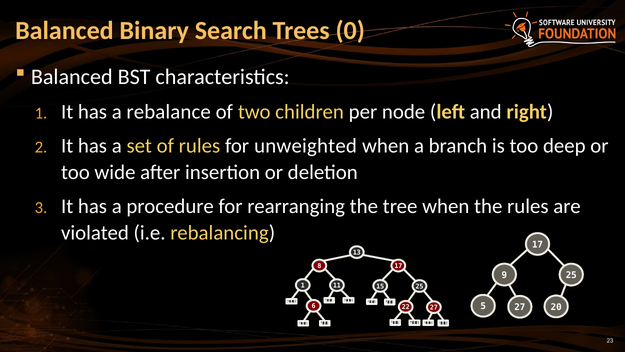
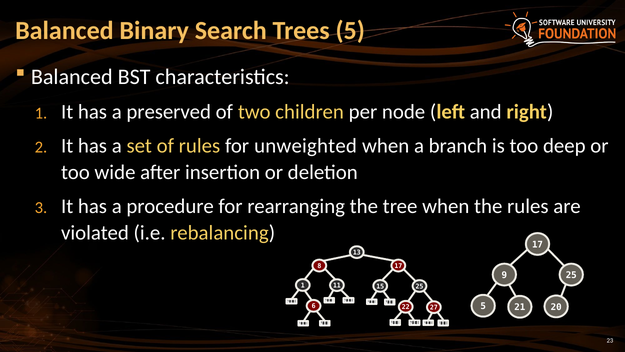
Trees 0: 0 -> 5 (350, 30)
rebalance: rebalance -> preserved (169, 112)
5 27: 27 -> 21 (520, 307)
